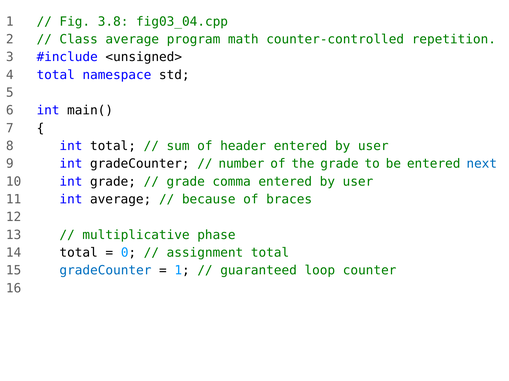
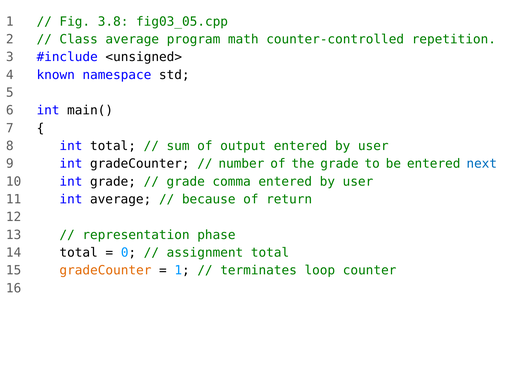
fig03_04.cpp: fig03_04.cpp -> fig03_05.cpp (182, 22)
4 total: total -> known (56, 75)
header: header -> output (243, 146)
braces: braces -> return (289, 200)
multiplicative: multiplicative -> representation (136, 235)
gradeCounter colour: blue -> orange (105, 271)
guaranteed: guaranteed -> terminates (259, 271)
